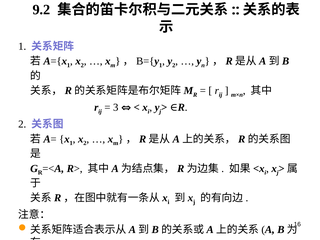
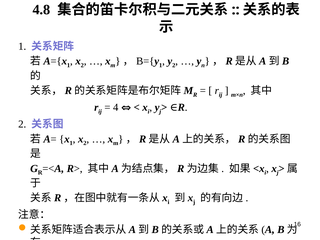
9.2: 9.2 -> 4.8 (41, 10)
3: 3 -> 4 (116, 107)
